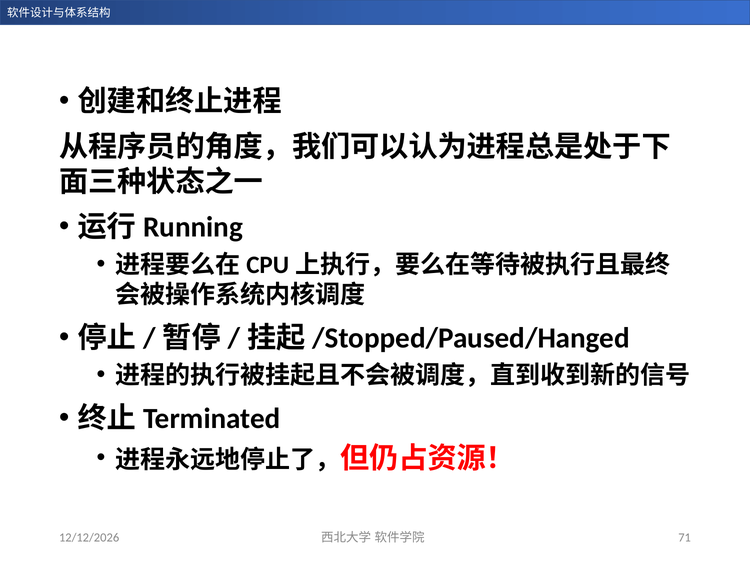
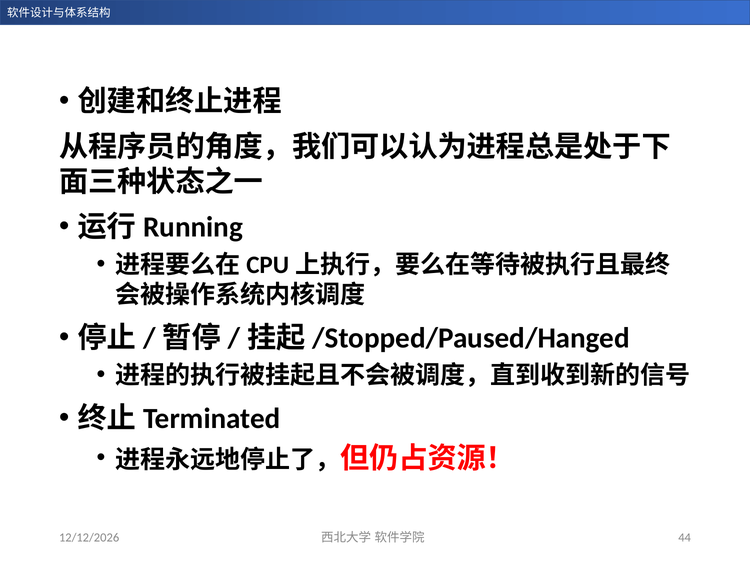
71: 71 -> 44 (685, 537)
